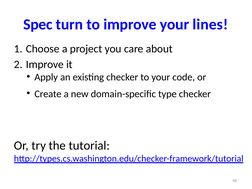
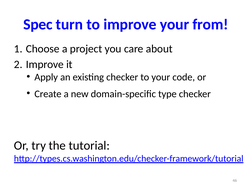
lines: lines -> from (210, 24)
